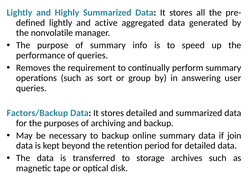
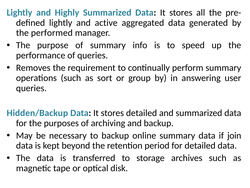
nonvolatile: nonvolatile -> performed (52, 33)
Factors/Backup: Factors/Backup -> Hidden/Backup (37, 113)
